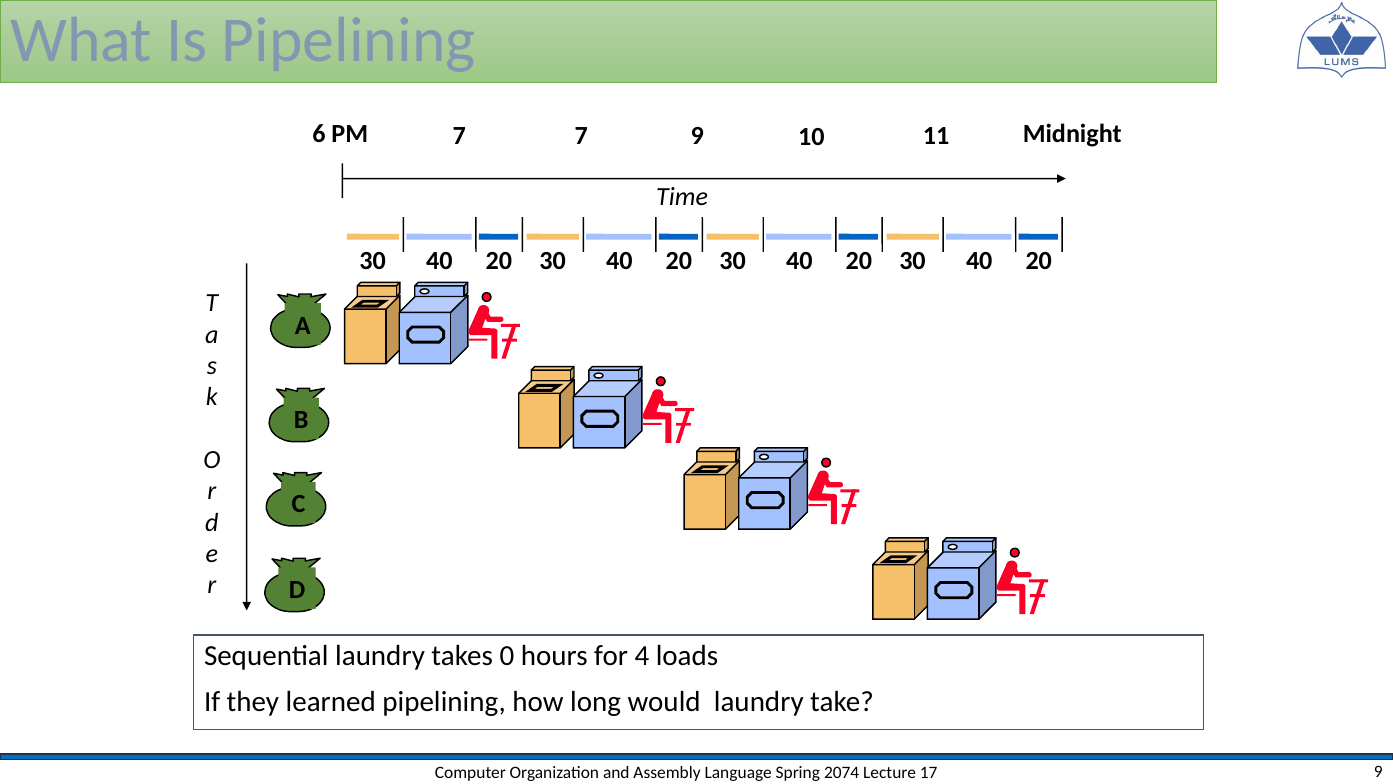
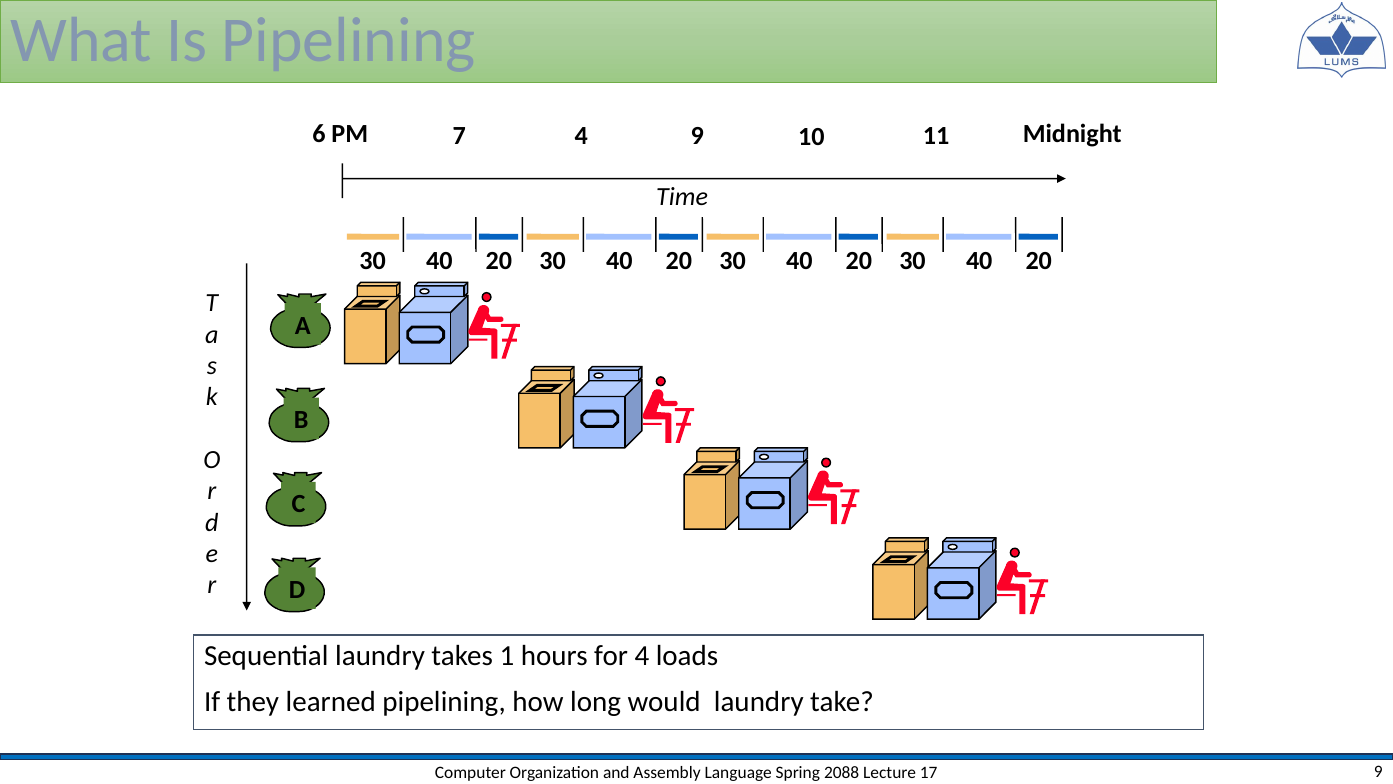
7 7: 7 -> 4 (581, 136)
0: 0 -> 1 (507, 655)
2074: 2074 -> 2088 (842, 772)
